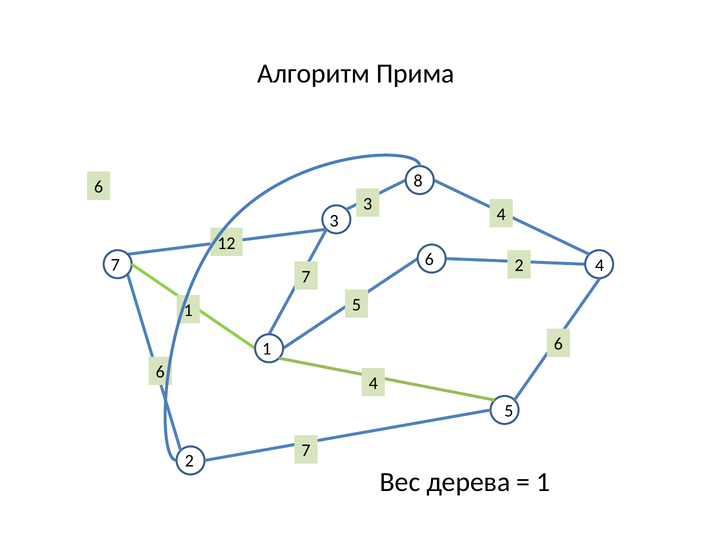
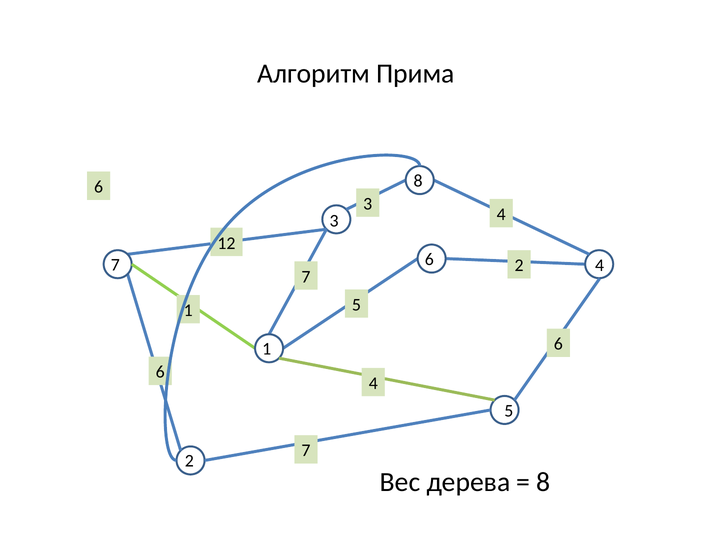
1: 1 -> 8 (544, 482)
